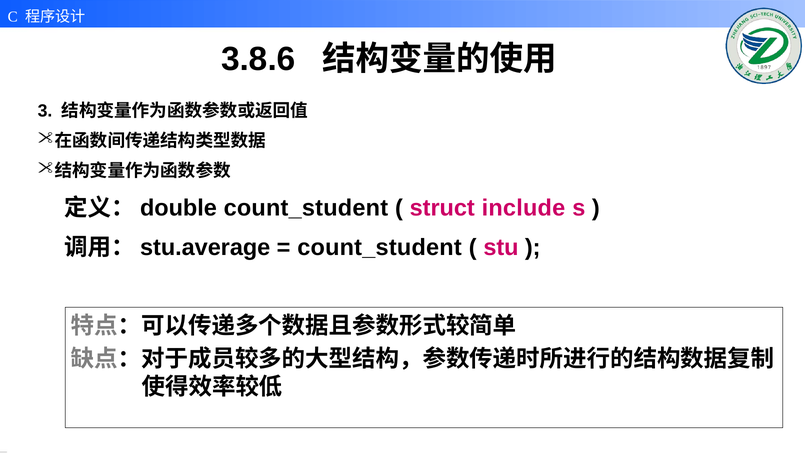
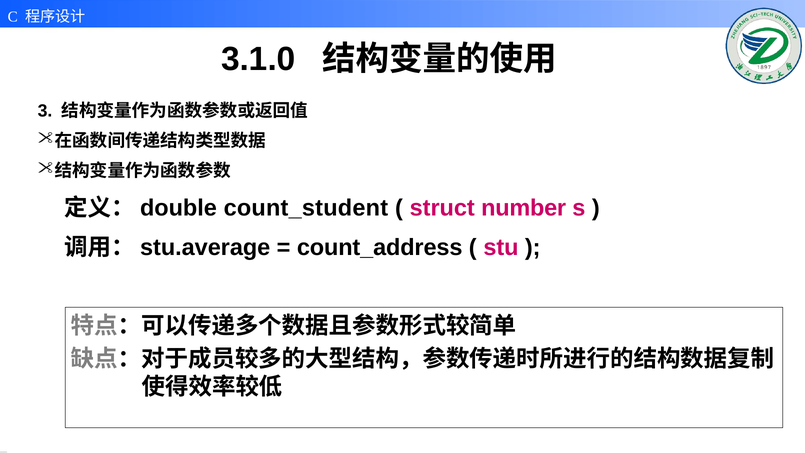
3.8.6: 3.8.6 -> 3.1.0 (258, 59)
include: include -> number (524, 208)
count_student: count_student -> count_address (380, 248)
